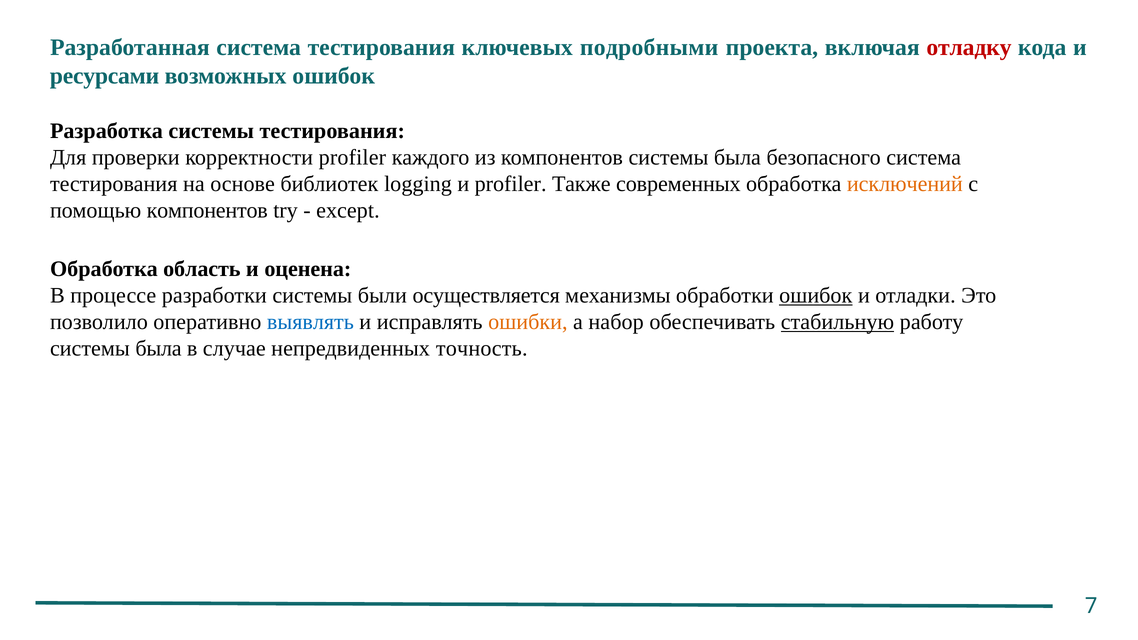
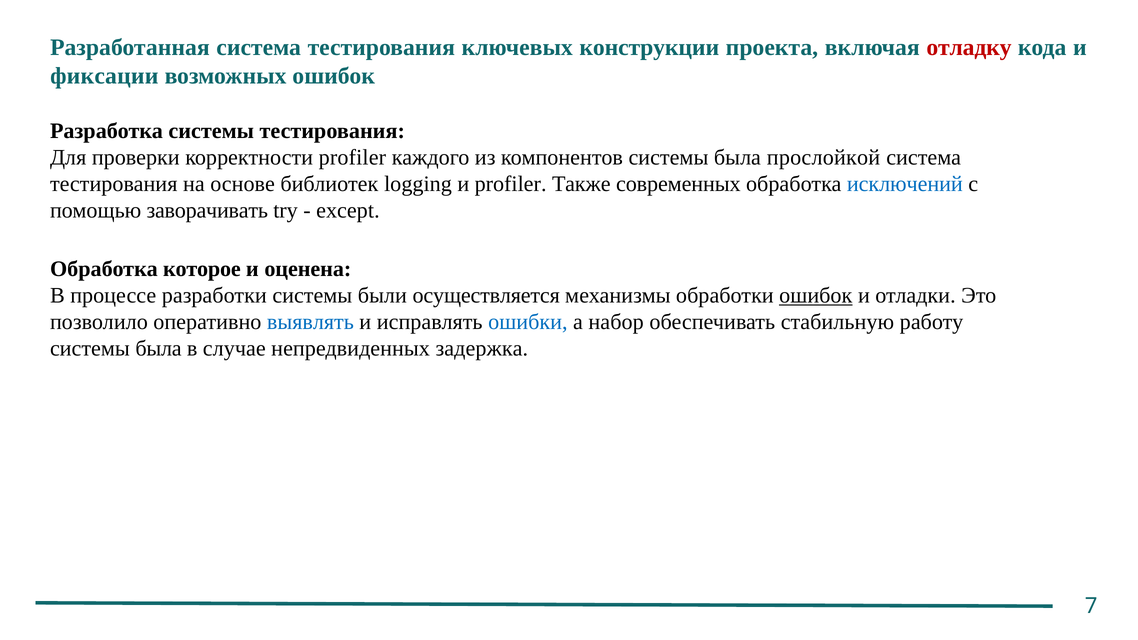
подробными: подробными -> конструкции (649, 47)
ресурсами: ресурсами -> фиксации (104, 76)
безопасного: безопасного -> прослойкой (824, 157)
исключений colour: orange -> blue (905, 184)
помощью компонентов: компонентов -> заворачивать (207, 211)
область: область -> которое (202, 269)
ошибки colour: orange -> blue (528, 322)
стабильную underline: present -> none (837, 322)
точность: точность -> задержка (482, 349)
